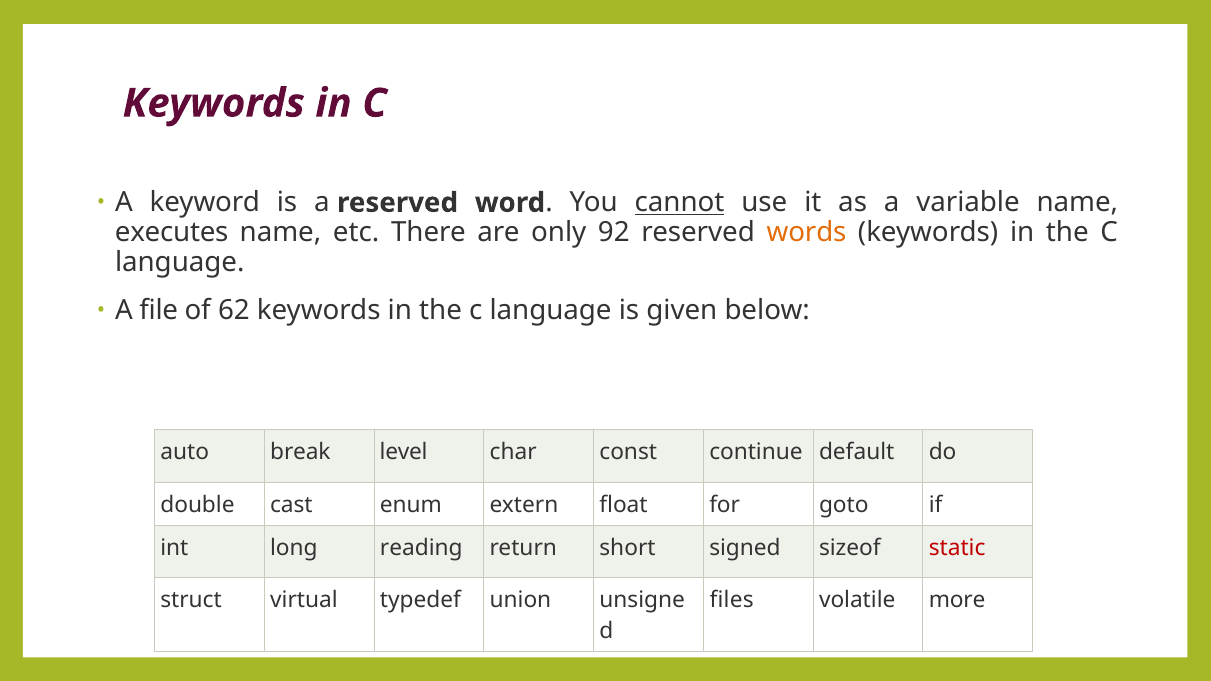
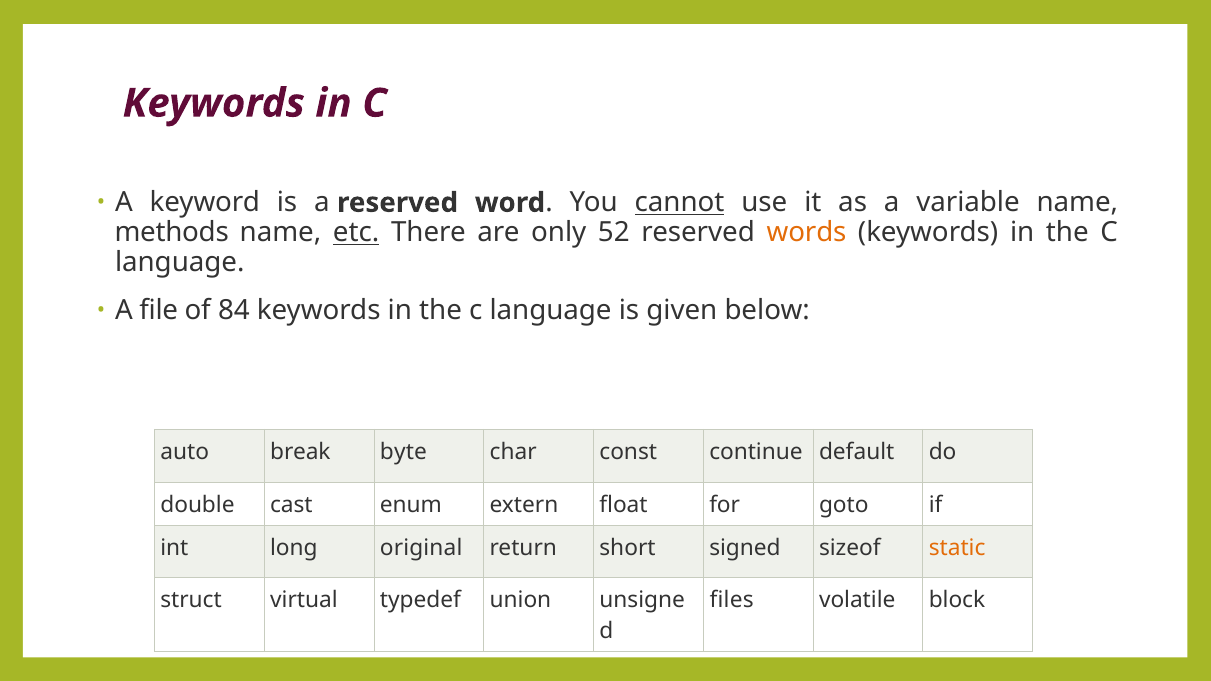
executes: executes -> methods (172, 233)
etc underline: none -> present (356, 233)
92: 92 -> 52 (614, 233)
62: 62 -> 84 (234, 310)
level: level -> byte (403, 452)
reading: reading -> original (421, 548)
static colour: red -> orange (957, 548)
more: more -> block (957, 601)
